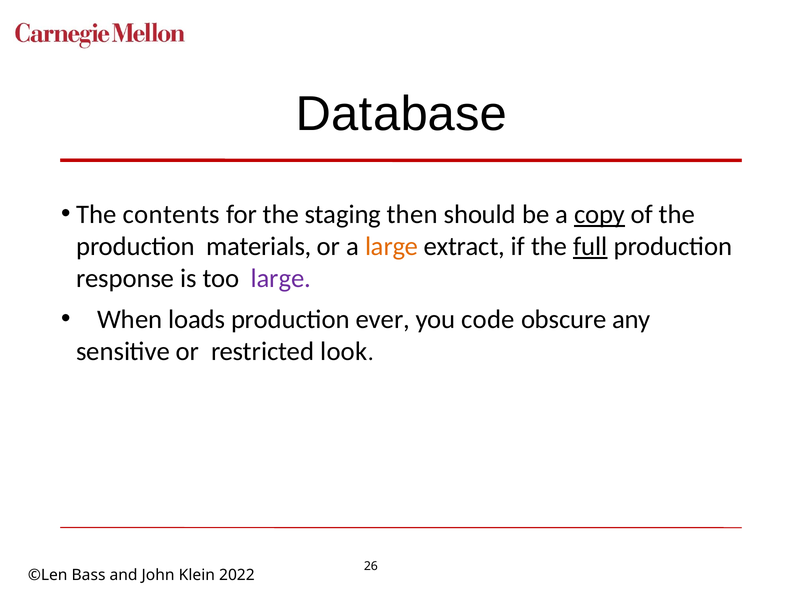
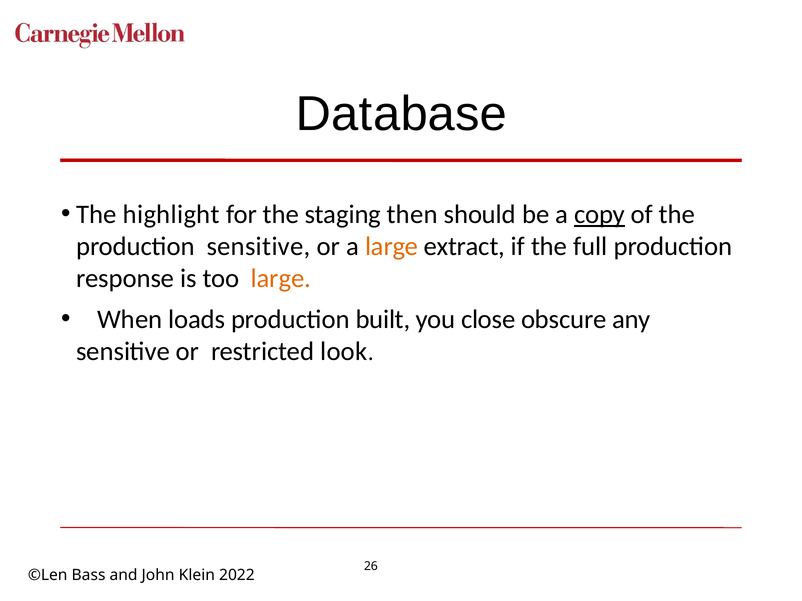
contents: contents -> highlight (171, 215)
production materials: materials -> sensitive (259, 247)
full underline: present -> none (590, 247)
large colour: purple -> orange (281, 279)
ever: ever -> built (383, 320)
code: code -> close (488, 320)
